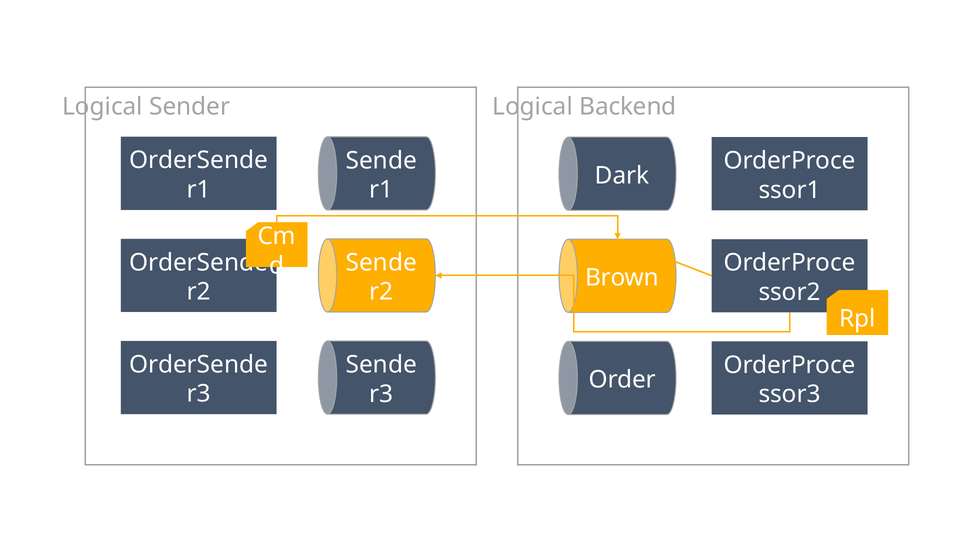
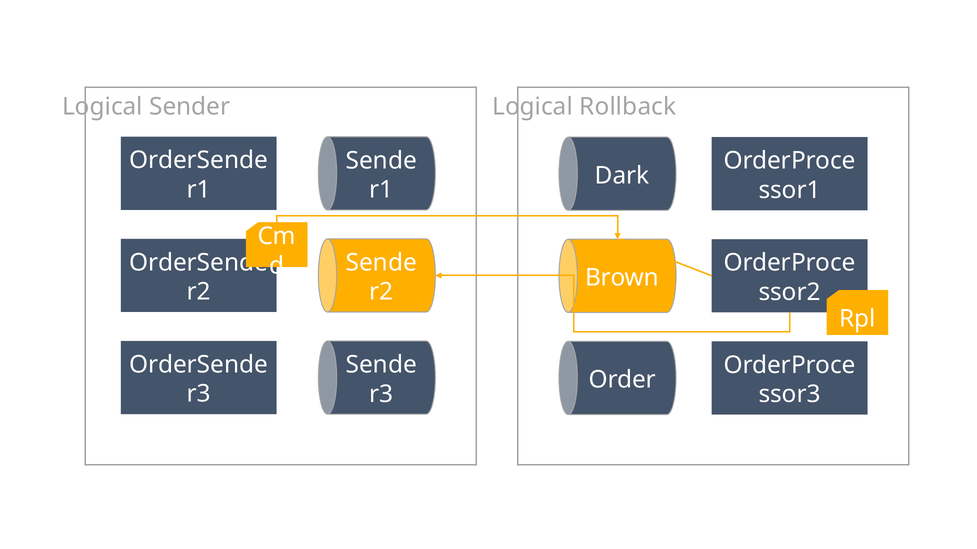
Backend: Backend -> Rollback (628, 107)
